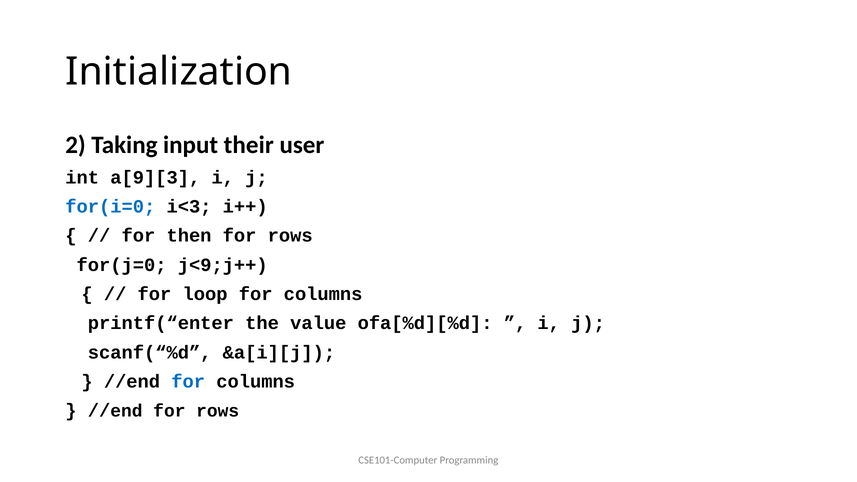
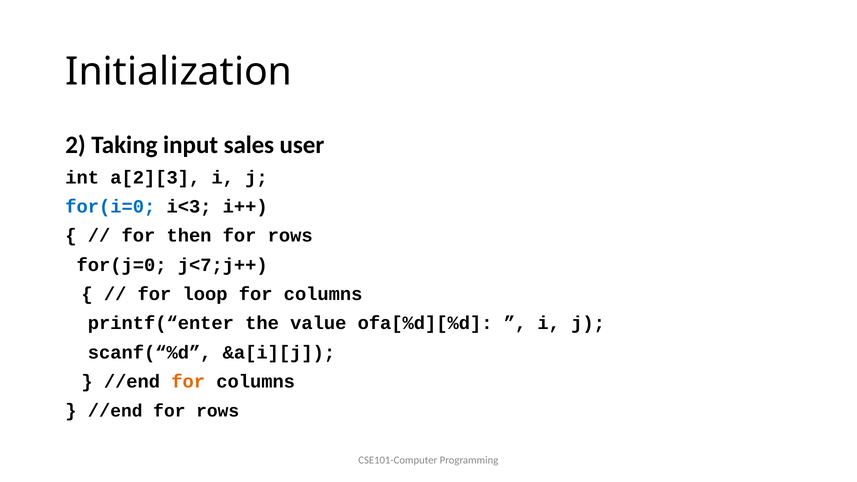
their: their -> sales (249, 145)
a[9][3: a[9][3 -> a[2][3 (155, 177)
j<9;j++: j<9;j++ -> j<7;j++ (223, 265)
for colour: blue -> orange (188, 382)
